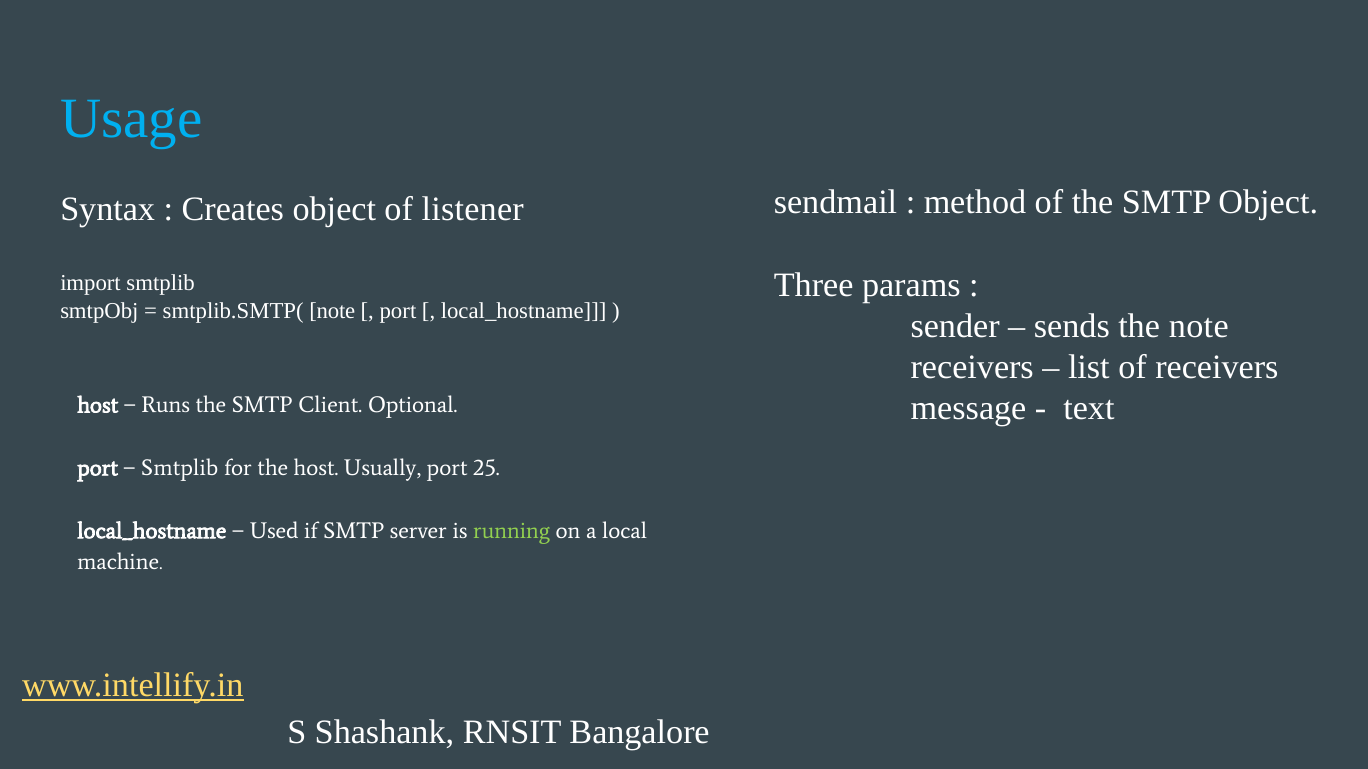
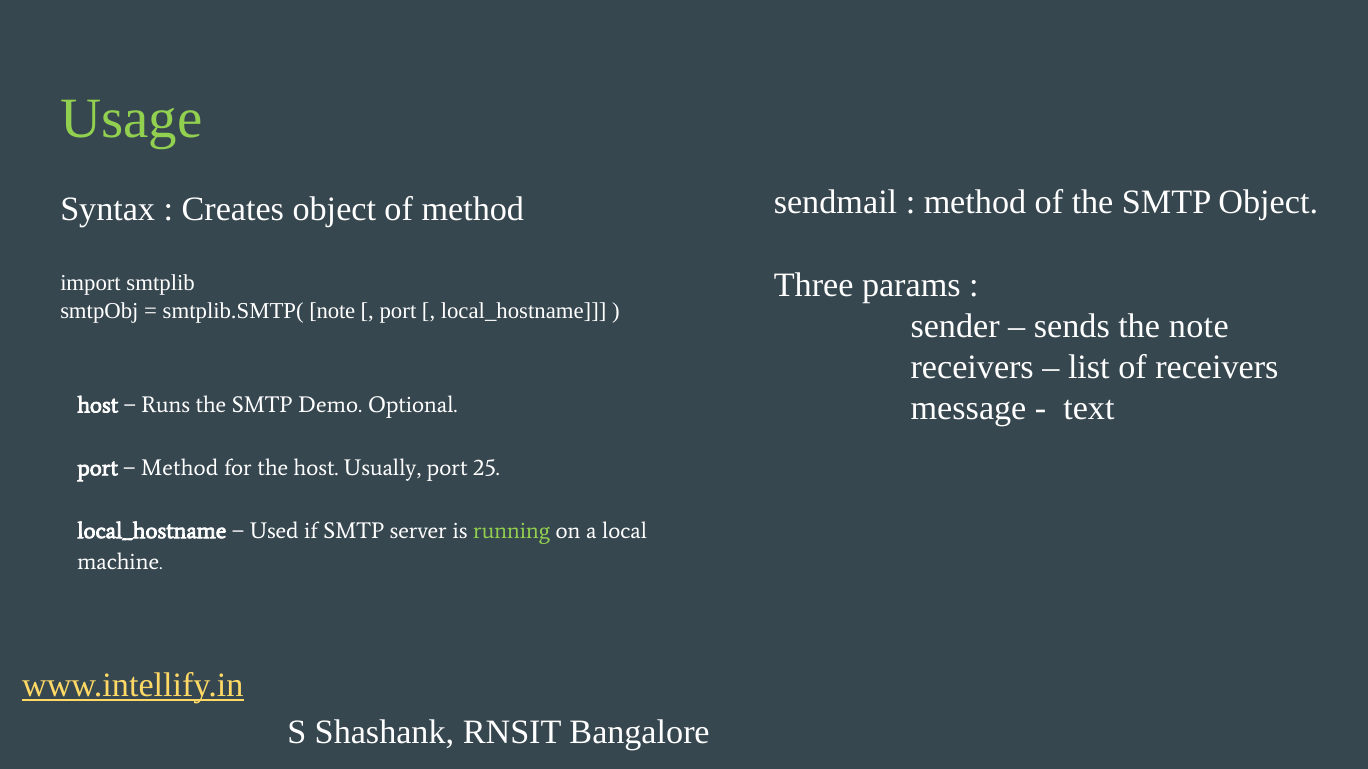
Usage colour: light blue -> light green (131, 118)
of listener: listener -> method (473, 209)
Client: Client -> Demo (330, 405)
Smtplib: Smtplib -> Method (180, 468)
